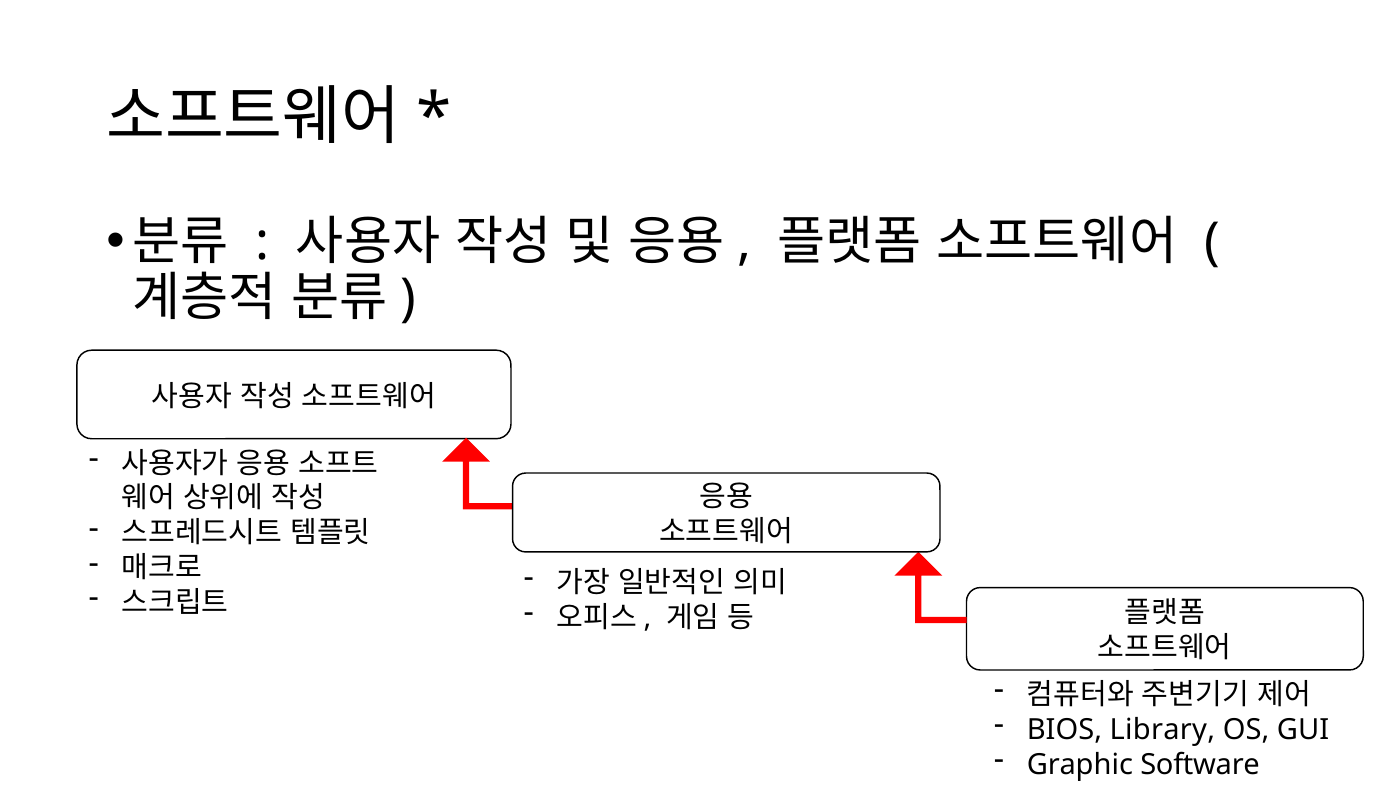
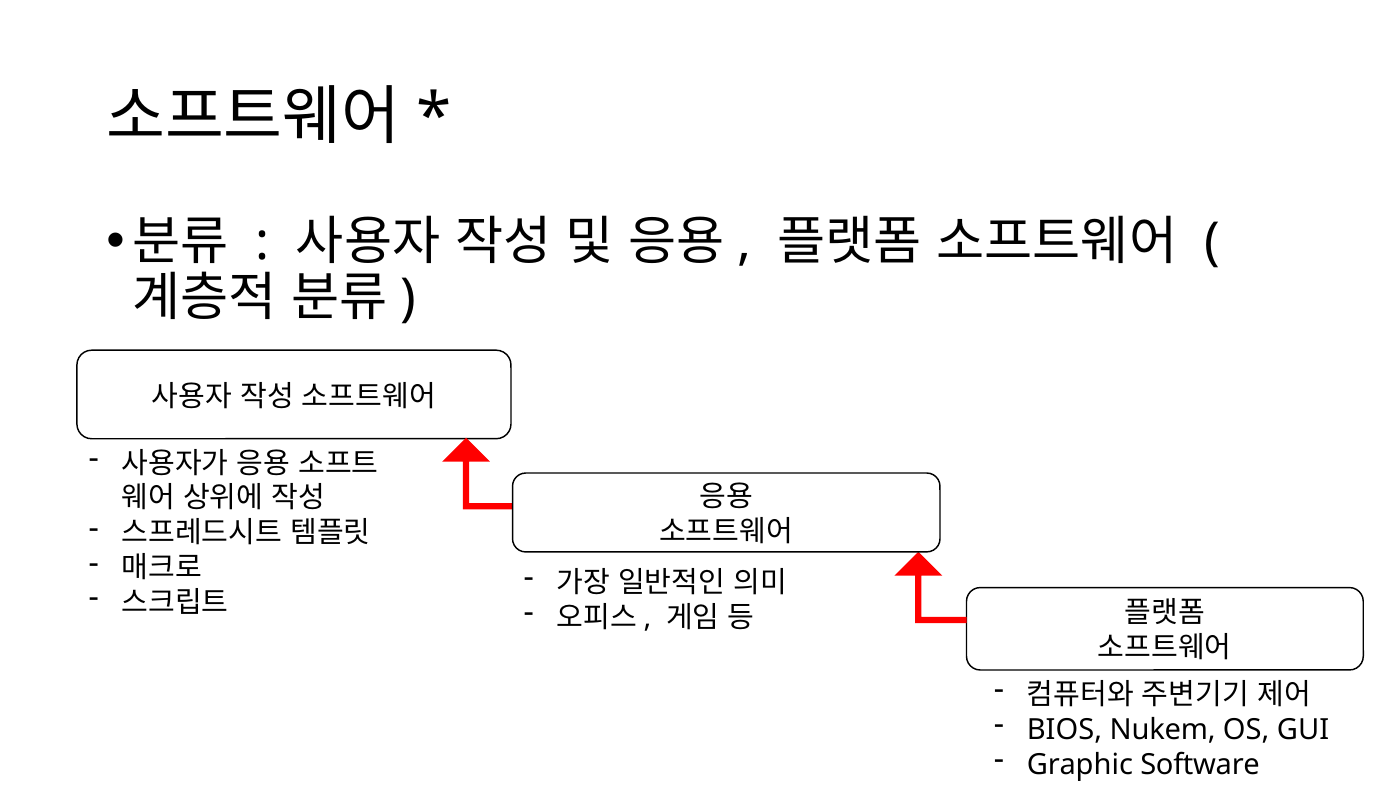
Library: Library -> Nukem (1163, 729)
